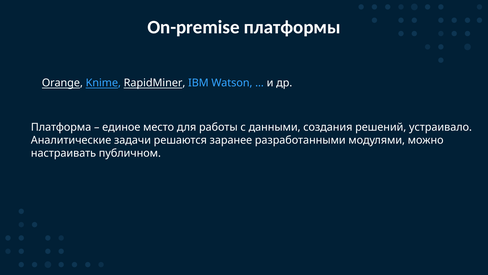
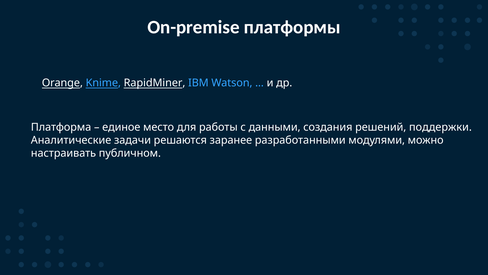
устраивало: устраивало -> поддержки (440, 127)
